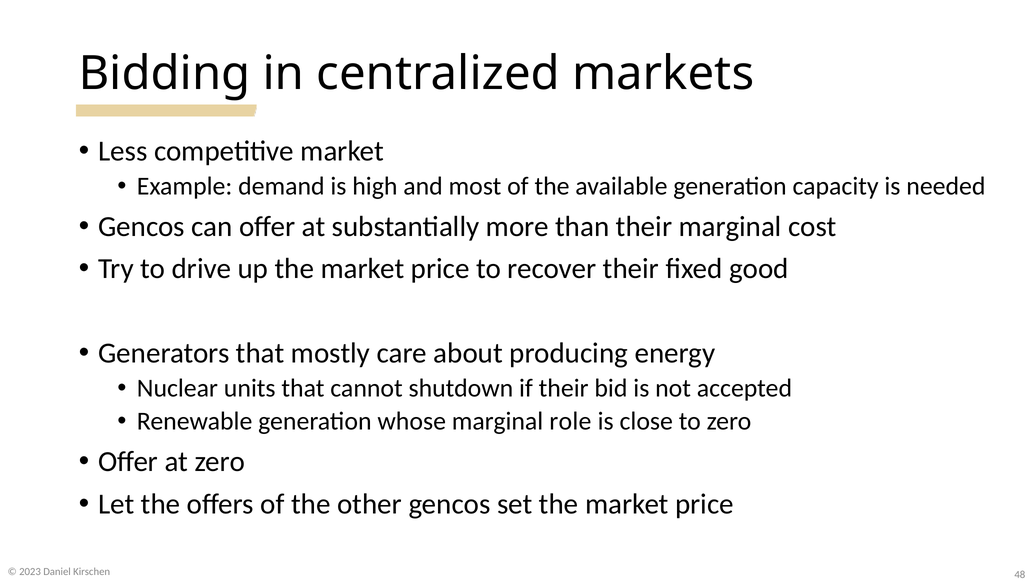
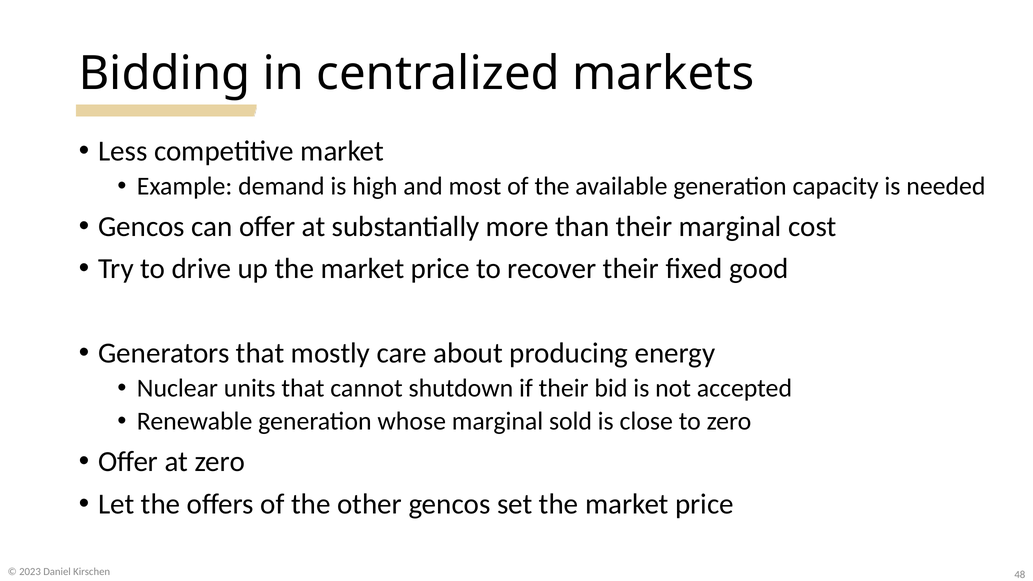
role: role -> sold (571, 421)
